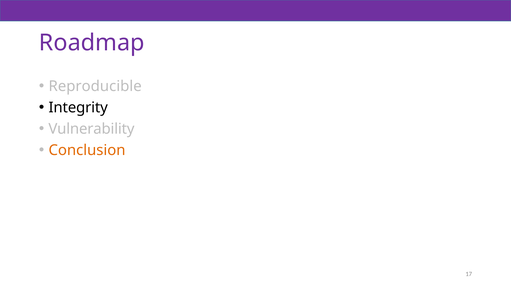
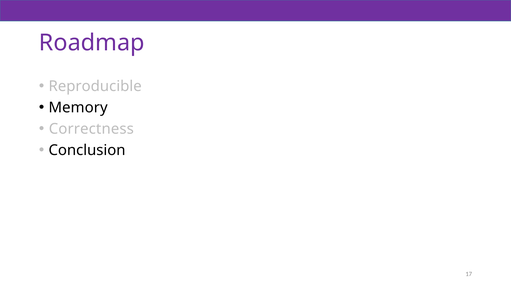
Integrity: Integrity -> Memory (78, 108)
Vulnerability: Vulnerability -> Correctness (91, 129)
Conclusion colour: orange -> black (87, 151)
